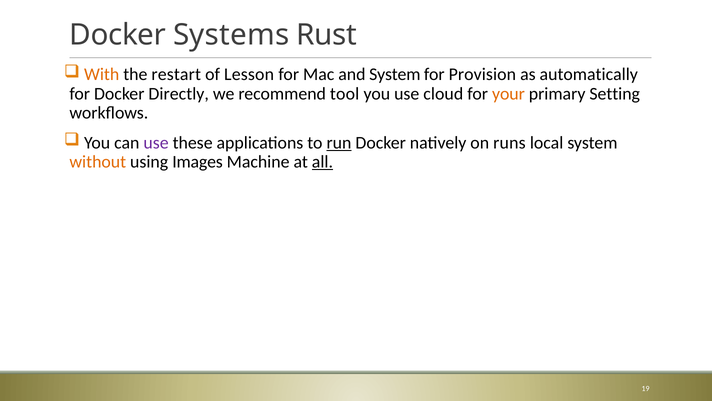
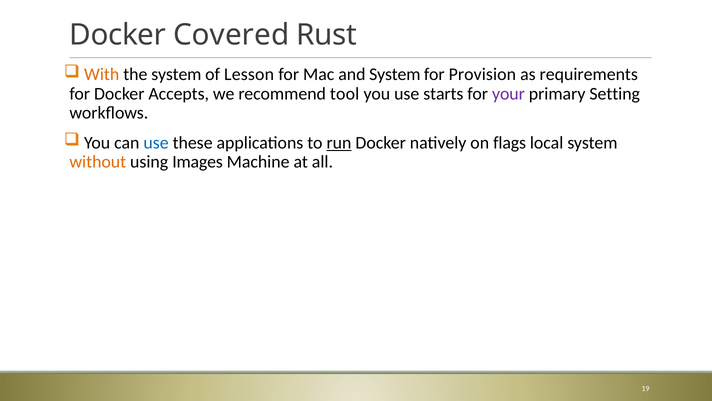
Systems: Systems -> Covered (231, 35)
the restart: restart -> system (176, 74)
automatically: automatically -> requirements (589, 74)
Directly: Directly -> Accepts (179, 94)
cloud: cloud -> starts (443, 94)
your colour: orange -> purple (508, 94)
use colour: purple -> blue (156, 143)
runs: runs -> flags (510, 143)
all underline: present -> none (322, 162)
